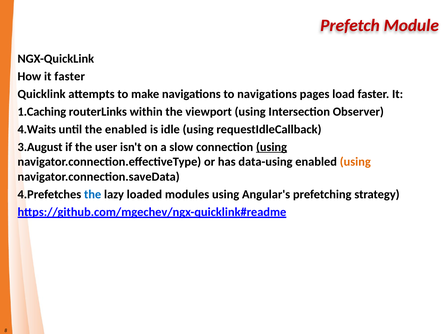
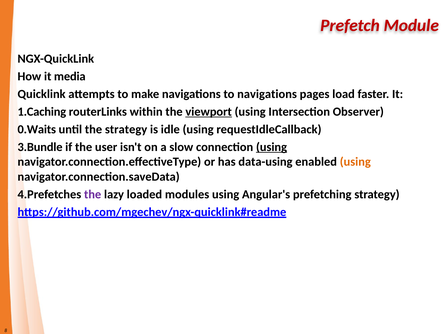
it faster: faster -> media (70, 77)
viewport underline: none -> present (209, 112)
4.Waits: 4.Waits -> 0.Waits (37, 130)
the enabled: enabled -> strategy (126, 130)
3.August: 3.August -> 3.Bundle (40, 147)
the colour: blue -> purple (93, 195)
